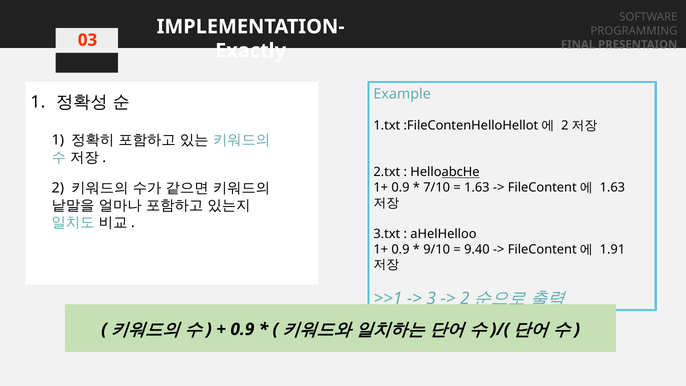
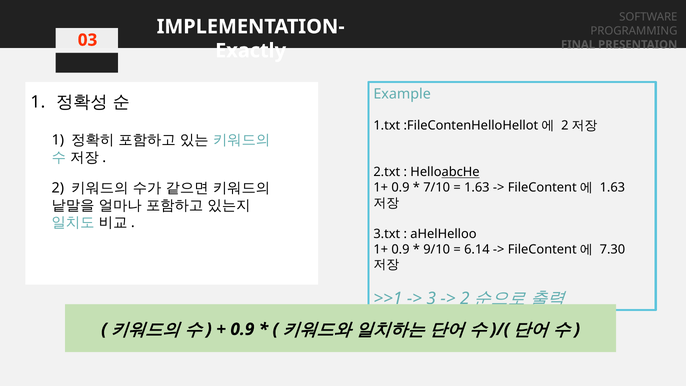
9.40: 9.40 -> 6.14 (477, 249)
1.91: 1.91 -> 7.30 (612, 249)
